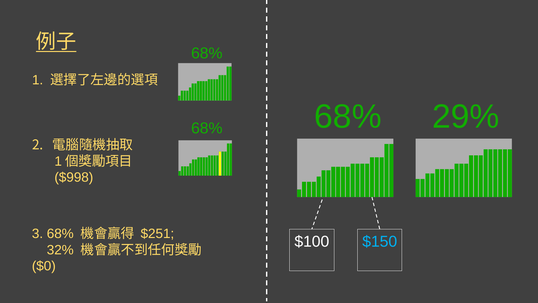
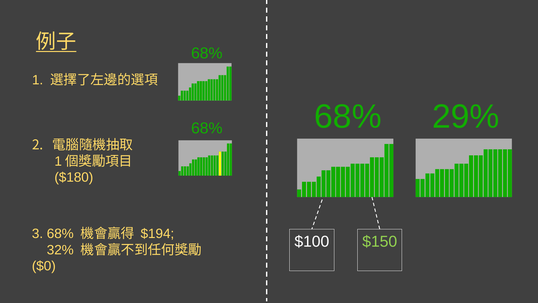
$998: $998 -> $180 (74, 177)
$251: $251 -> $194 (157, 233)
$150 colour: light blue -> light green (380, 241)
